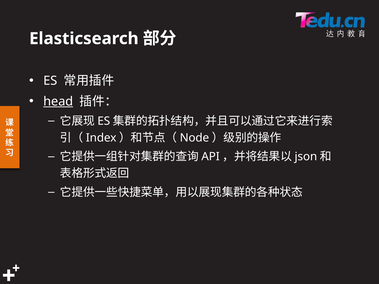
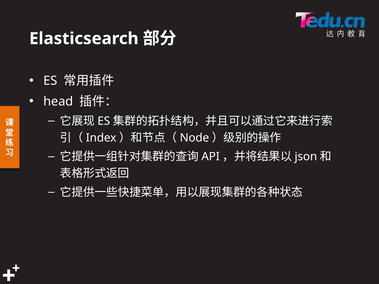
head underline: present -> none (58, 102)
